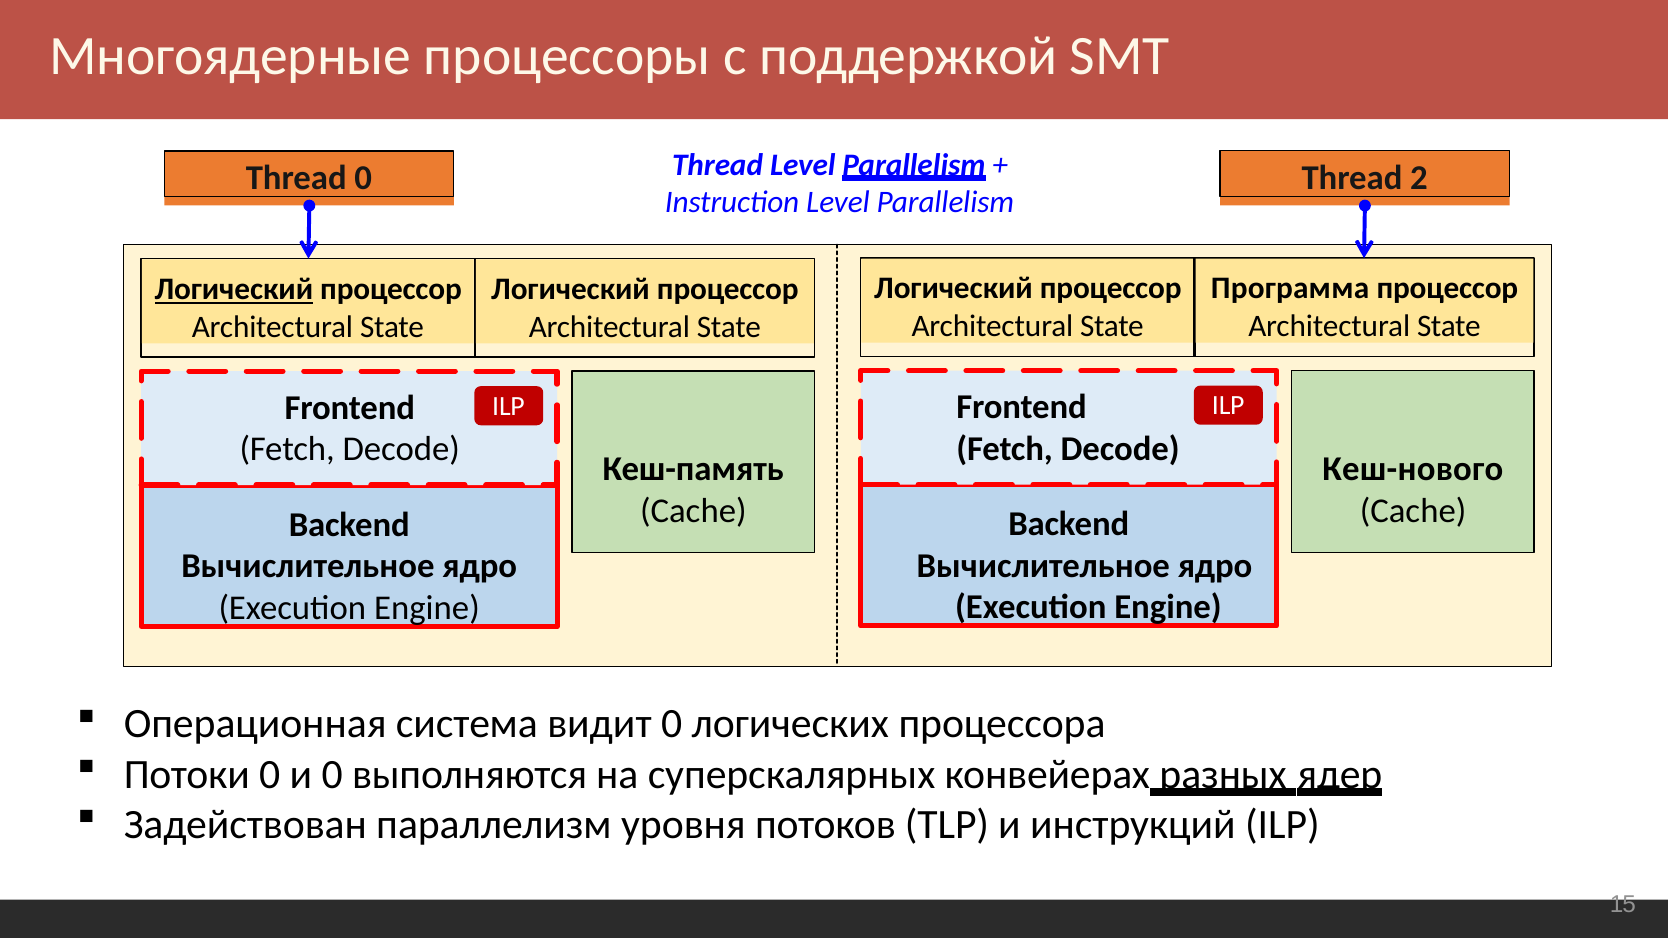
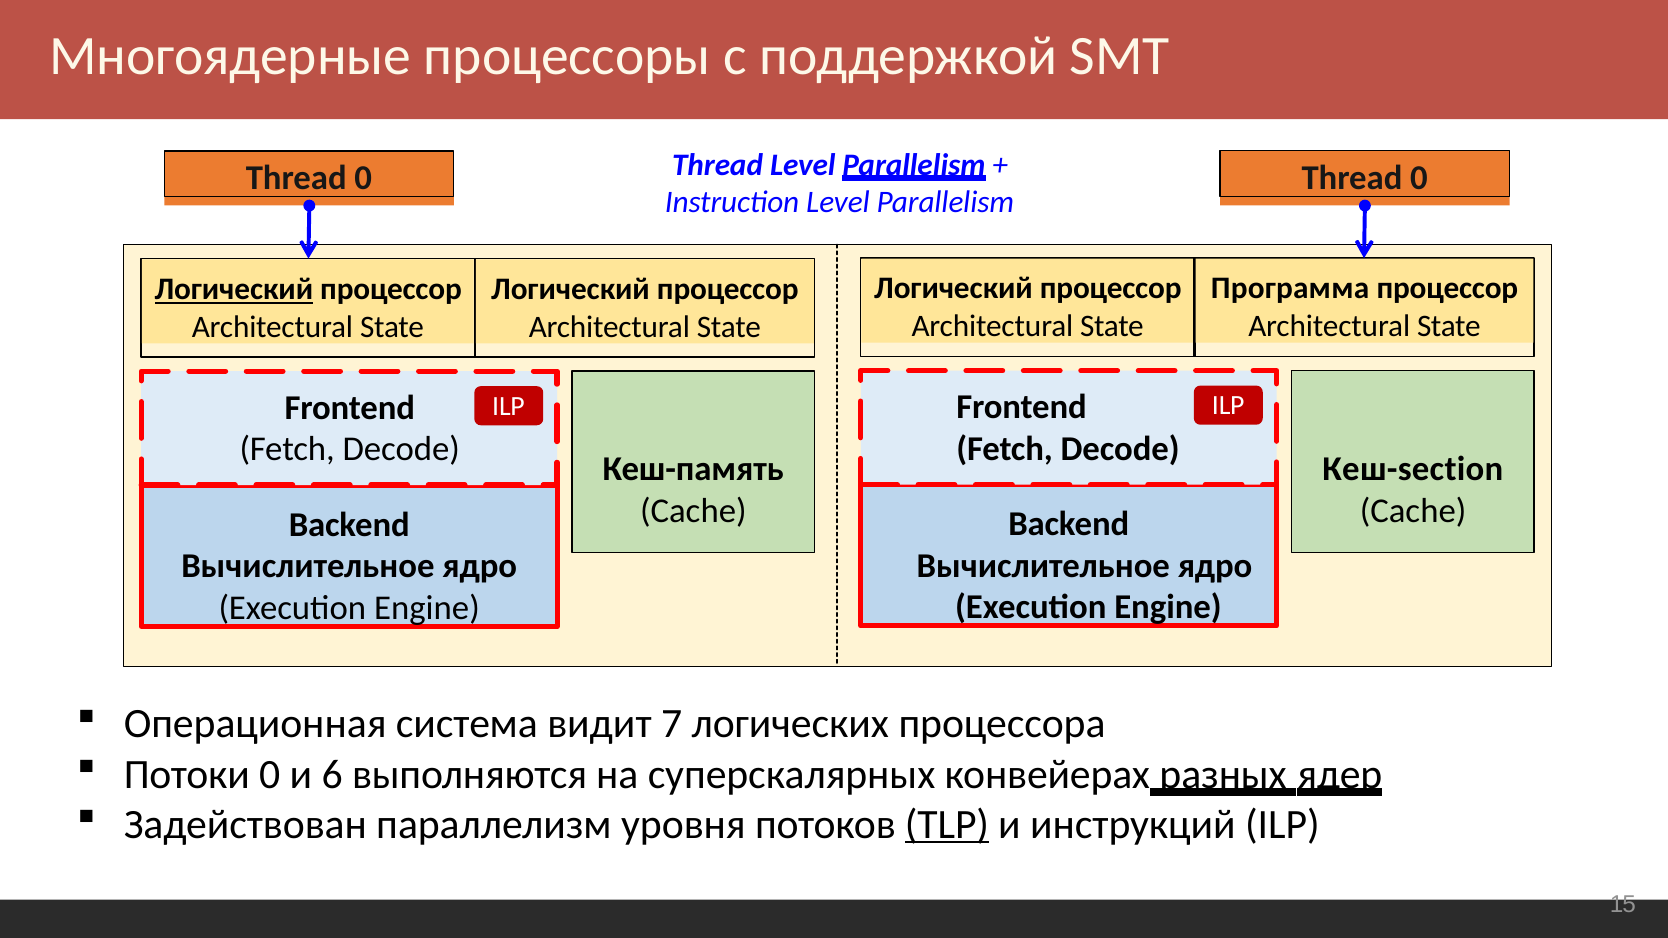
0 Thread 2: 2 -> 0 (1419, 178)
Кеш-нового: Кеш-нового -> Кеш-section (1413, 469)
видит 0: 0 -> 7 (672, 724)
и 0: 0 -> 6 (332, 774)
TLP underline: none -> present (947, 824)
